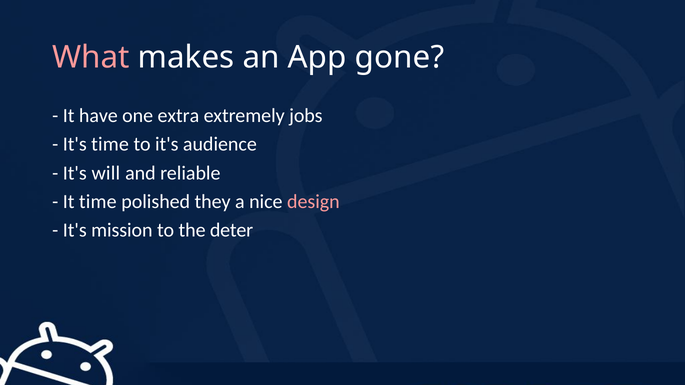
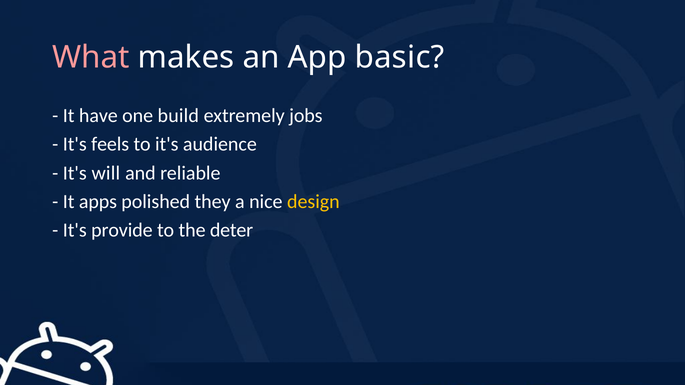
gone: gone -> basic (400, 58)
extra: extra -> build (178, 116)
It's time: time -> feels (110, 144)
It time: time -> apps (98, 202)
design colour: pink -> yellow (313, 202)
mission: mission -> provide (122, 230)
